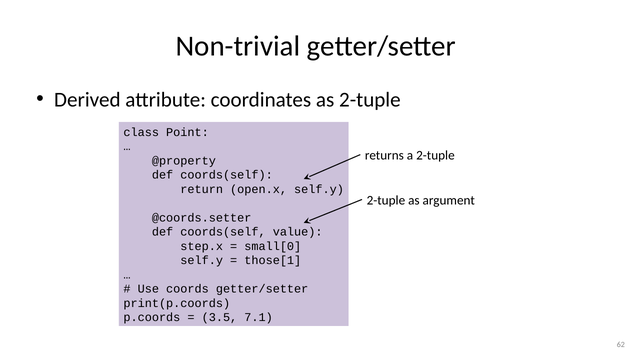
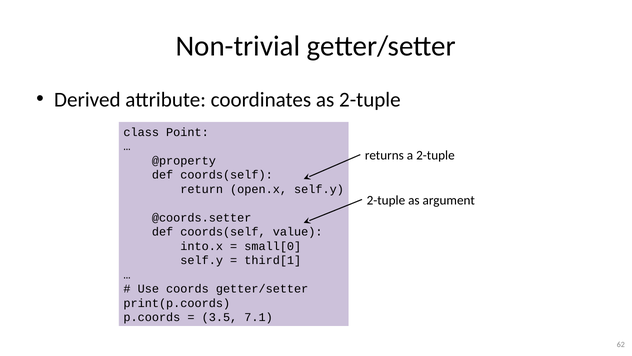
step.x: step.x -> into.x (202, 246)
those[1: those[1 -> third[1 (273, 260)
